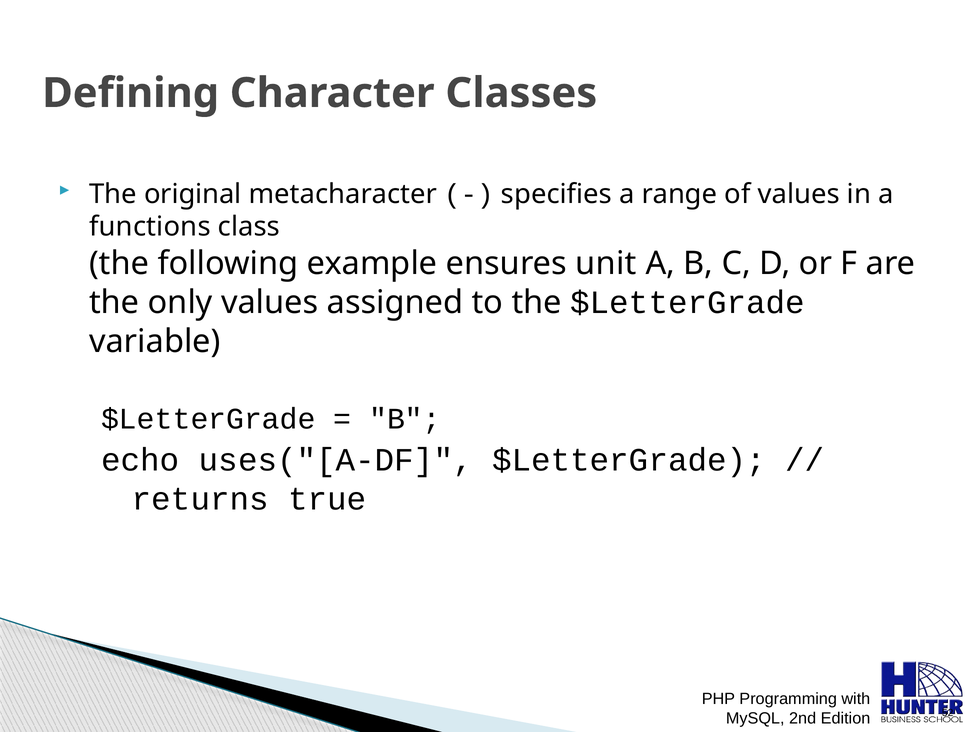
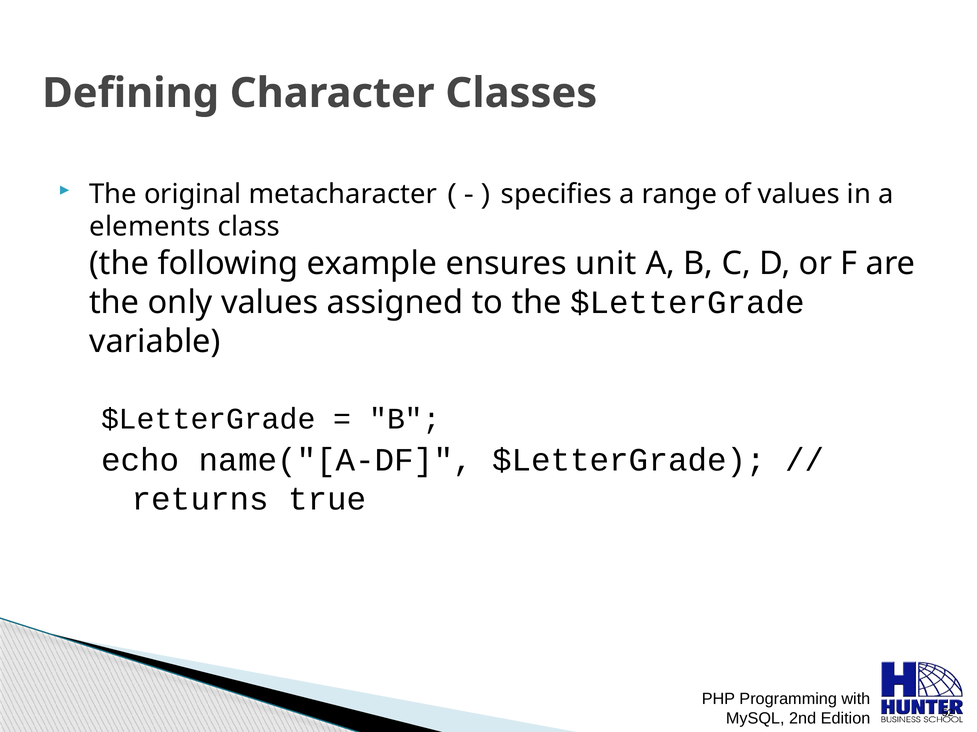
functions: functions -> elements (150, 227)
uses("[A-DF: uses("[A-DF -> name("[A-DF (336, 460)
